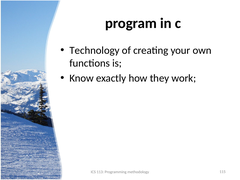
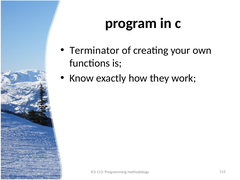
Technology: Technology -> Terminator (94, 50)
